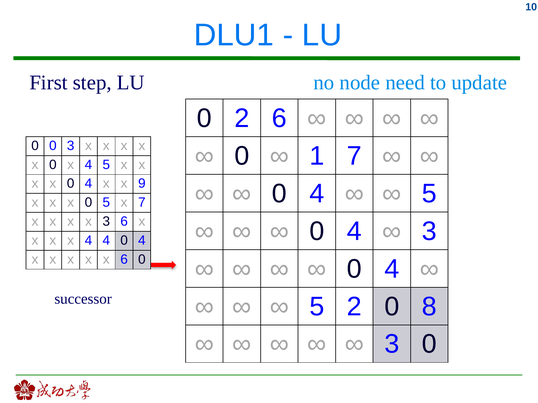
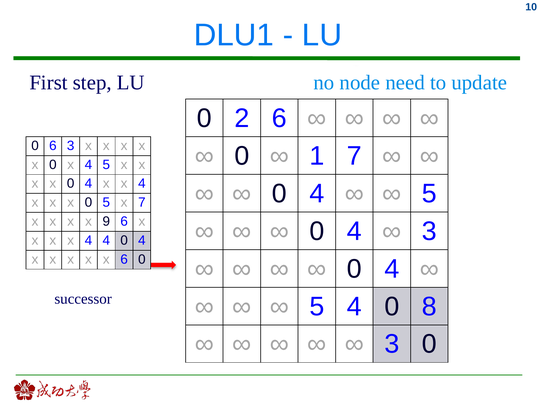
0: 0 -> 6 (53, 146)
4 x x 9: 9 -> 4 (142, 184)
x 3: 3 -> 9 (106, 222)
5 2: 2 -> 4 (354, 307)
